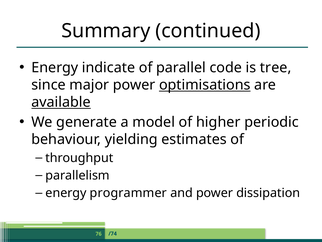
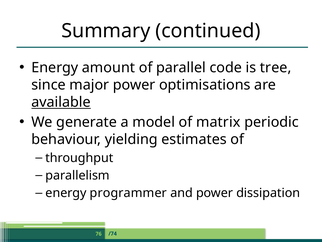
indicate: indicate -> amount (108, 68)
optimisations underline: present -> none (205, 85)
higher: higher -> matrix (218, 122)
